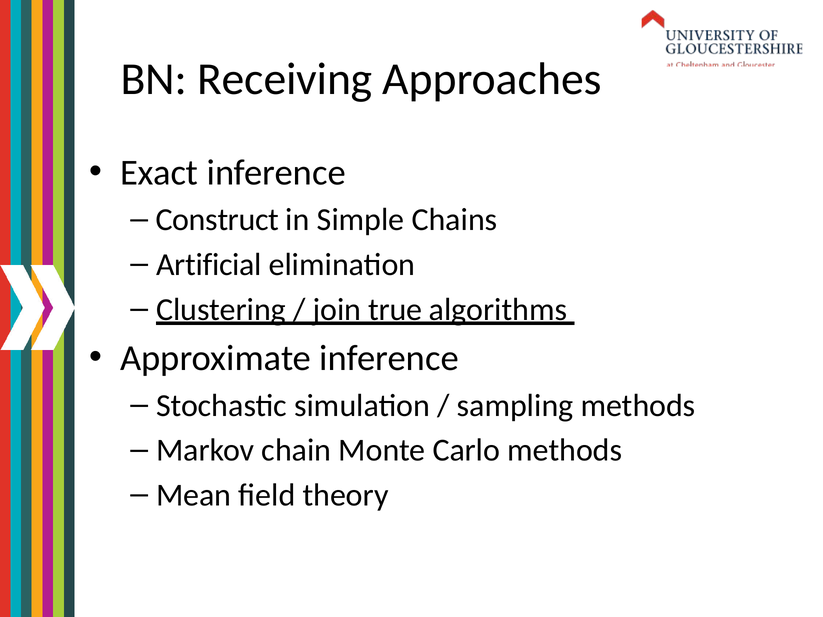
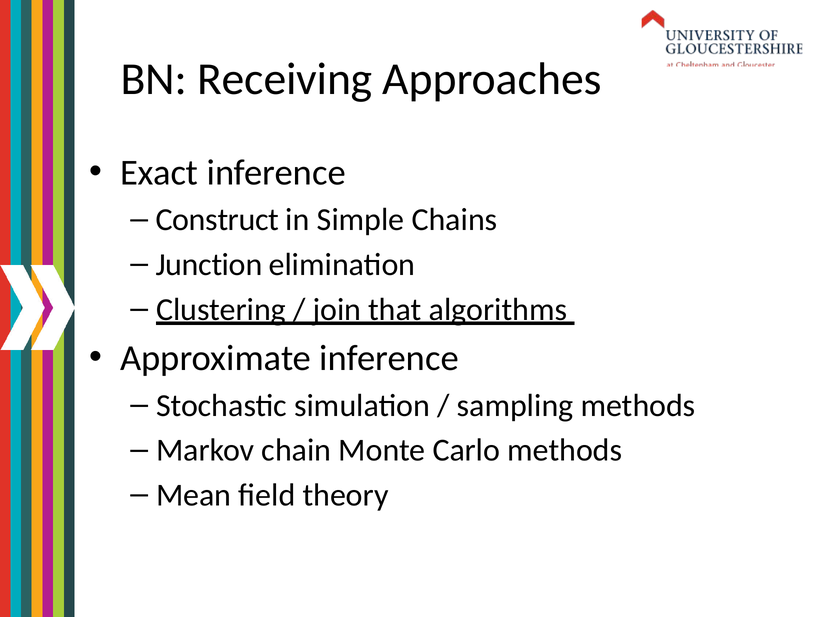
Artificial: Artificial -> Junction (209, 265)
true: true -> that (395, 310)
